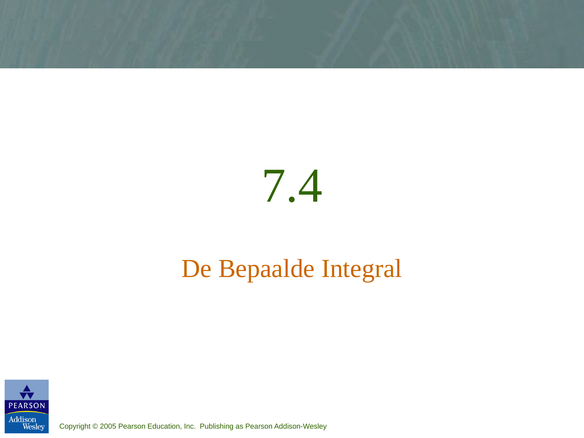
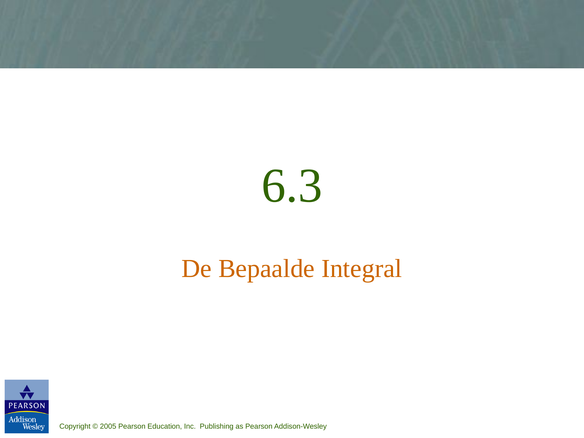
7.4: 7.4 -> 6.3 (292, 186)
